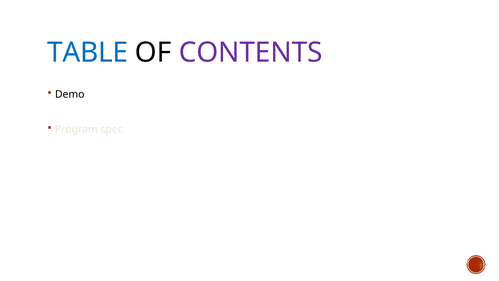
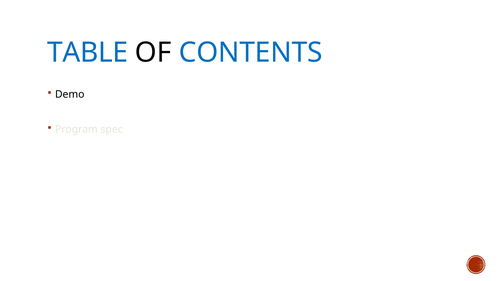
CONTENTS colour: purple -> blue (251, 53)
